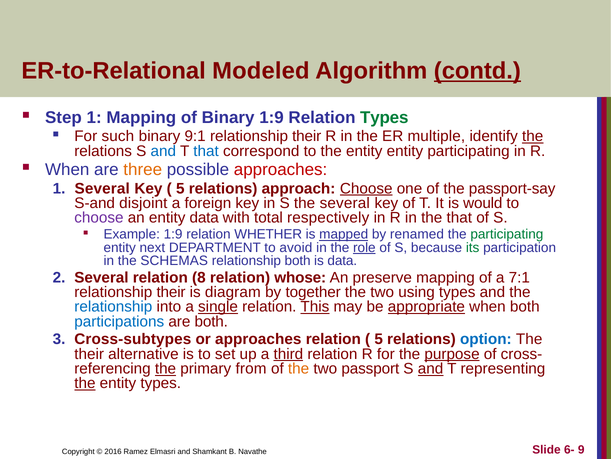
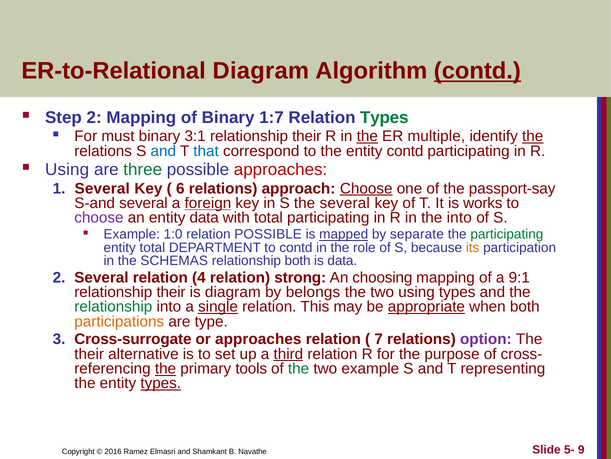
ER-to-Relational Modeled: Modeled -> Diagram (261, 71)
Step 1: 1 -> 2 (94, 117)
Binary 1:9: 1:9 -> 1:7 (272, 117)
such: such -> must (118, 136)
9:1: 9:1 -> 3:1 (195, 136)
the underline: none -> present (367, 136)
entity entity: entity -> contd (405, 151)
When: When -> Using (67, 170)
three colour: orange -> green (143, 170)
5: 5 -> 6 (180, 188)
S-and disjoint: disjoint -> several (143, 203)
foreign underline: none -> present (208, 203)
would: would -> works (483, 203)
total respectively: respectively -> participating (328, 217)
the that: that -> into (459, 217)
Example 1:9: 1:9 -> 1:0 (173, 234)
relation WHETHER: WHETHER -> POSSIBLE (268, 234)
renamed: renamed -> separate (417, 234)
entity next: next -> total (152, 247)
to avoid: avoid -> contd (296, 247)
role underline: present -> none (364, 247)
its colour: green -> orange (473, 247)
8: 8 -> 4 (199, 277)
whose: whose -> strong (300, 277)
preserve: preserve -> choosing (382, 277)
7:1: 7:1 -> 9:1 (519, 277)
together: together -> belongs (313, 292)
relationship colour: blue -> green (113, 306)
This underline: present -> none (315, 306)
participations colour: blue -> orange (119, 321)
are both: both -> type (211, 321)
Cross-subtypes: Cross-subtypes -> Cross-surrogate (133, 339)
5: 5 -> 7 (379, 339)
option colour: blue -> purple (486, 339)
purpose underline: present -> none (452, 353)
from: from -> tools (251, 368)
the colour: orange -> green (299, 368)
two passport: passport -> example (370, 368)
and underline: present -> none (431, 368)
the underline: present -> none (85, 383)
types underline: none -> present (161, 383)
6-: 6- -> 5- (569, 449)
